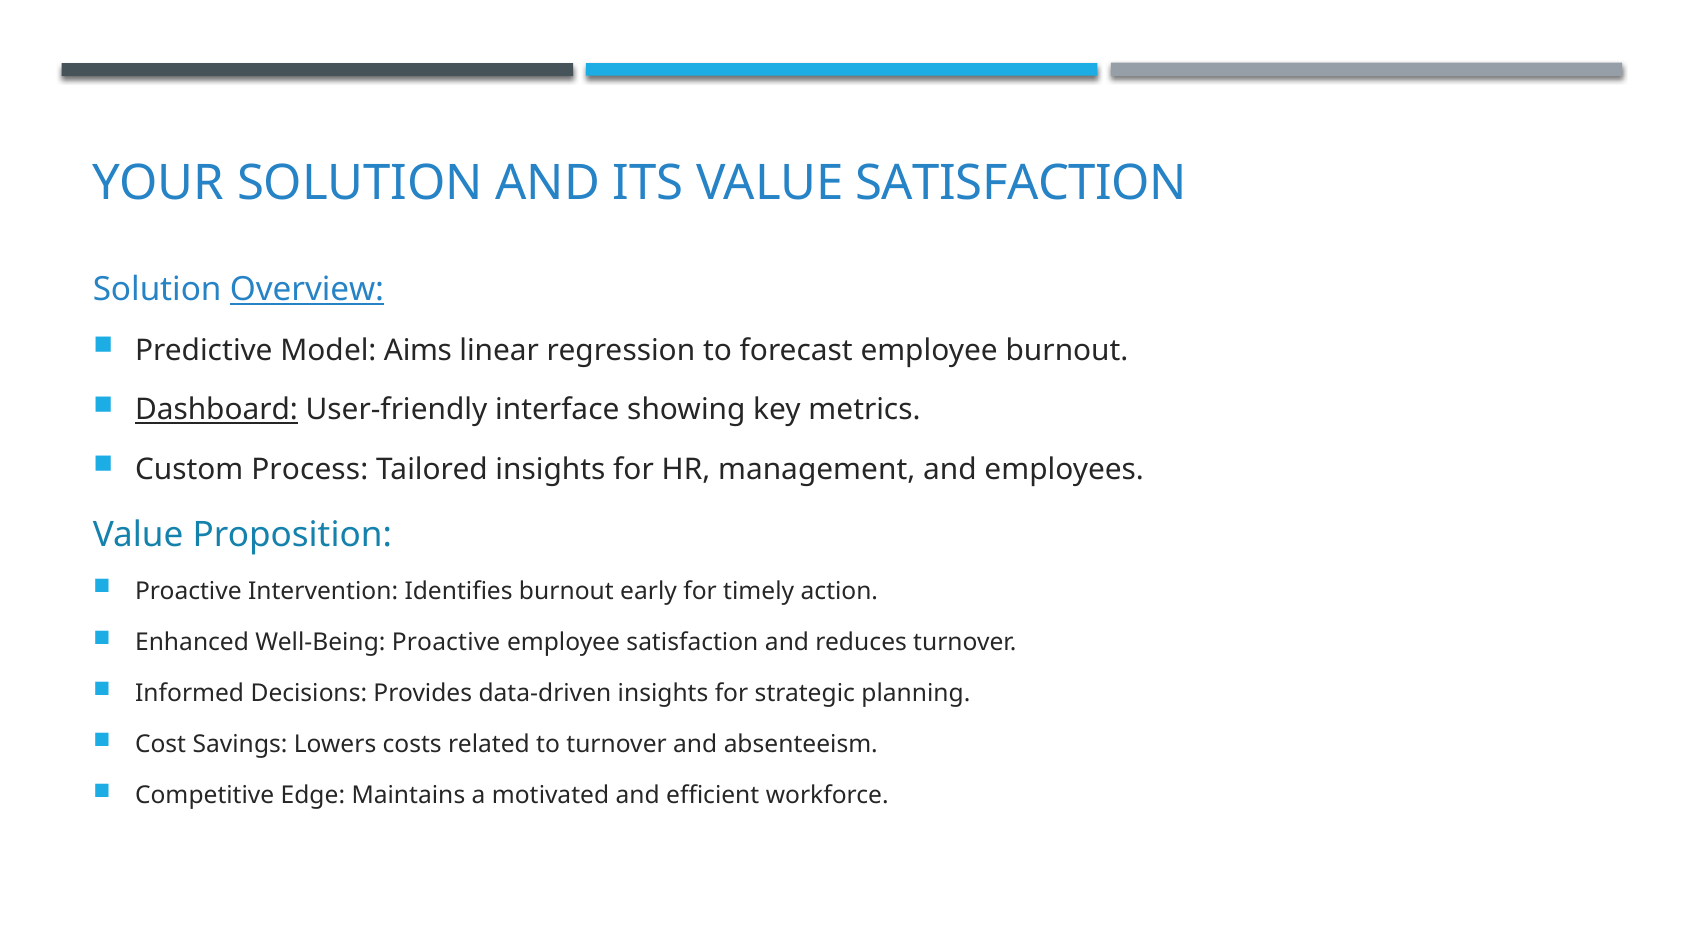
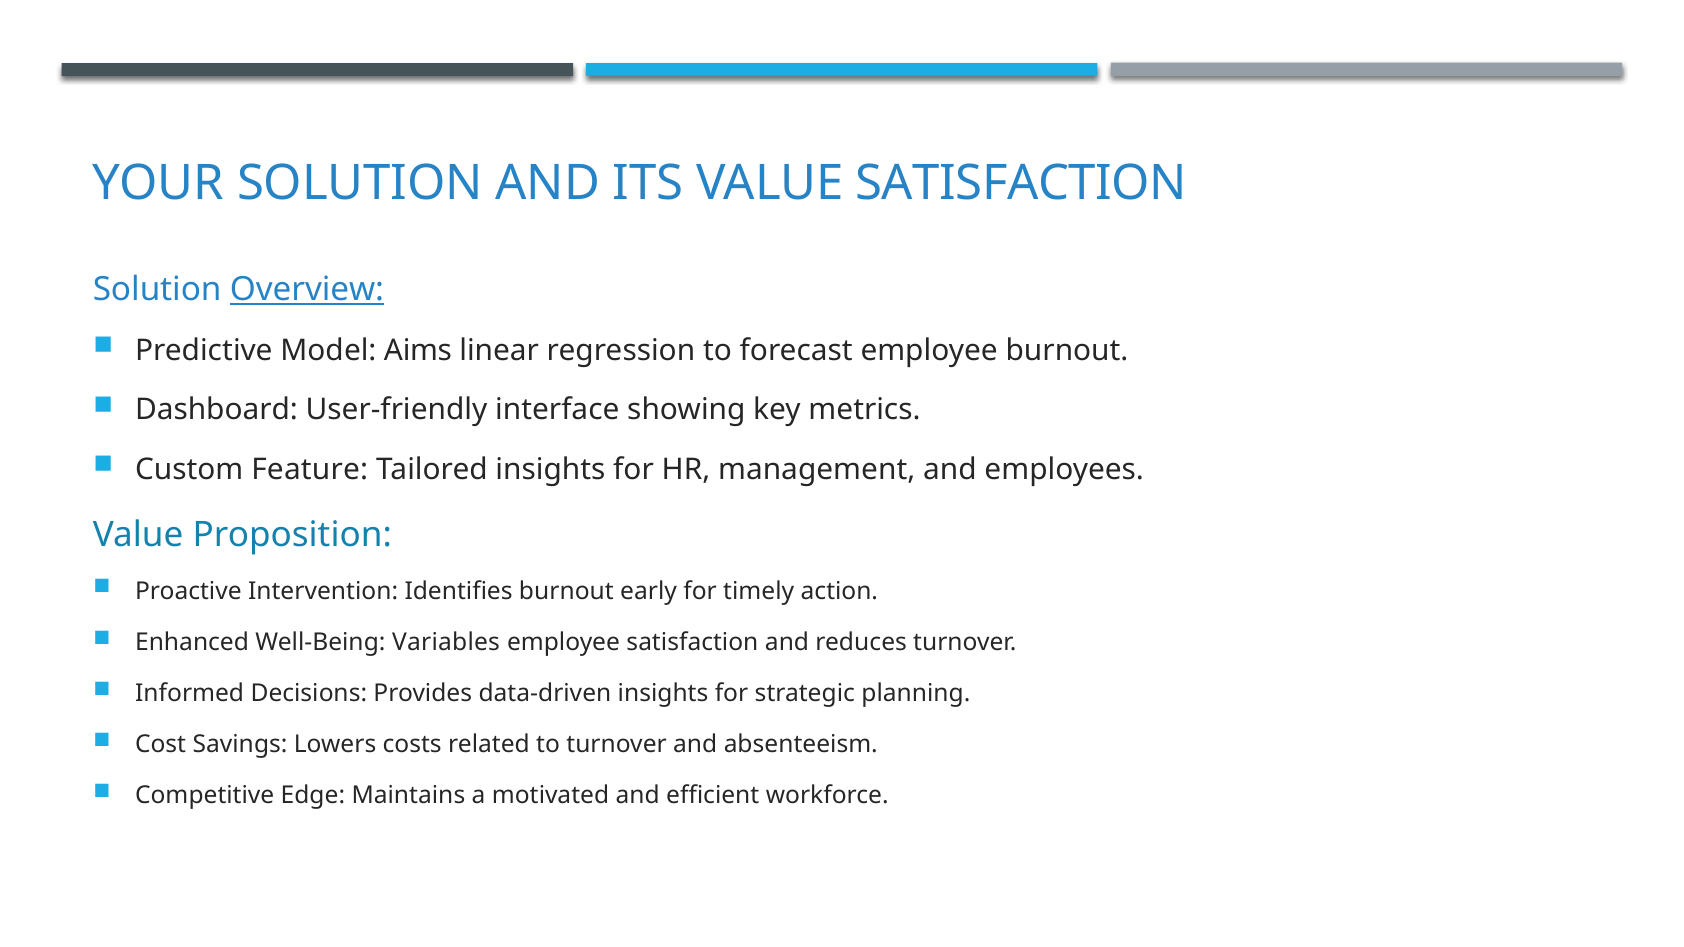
Dashboard underline: present -> none (216, 410)
Process: Process -> Feature (310, 469)
Well-Being Proactive: Proactive -> Variables (446, 642)
